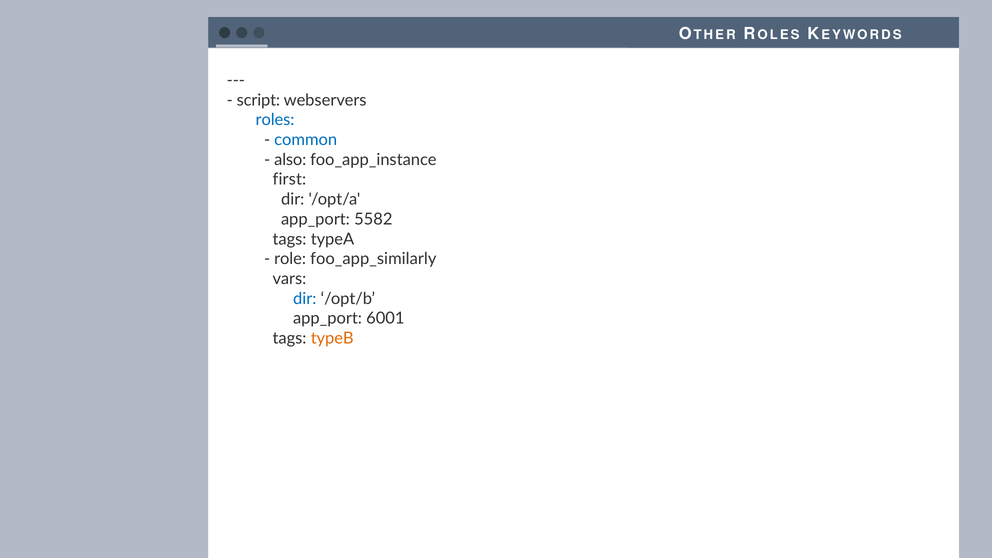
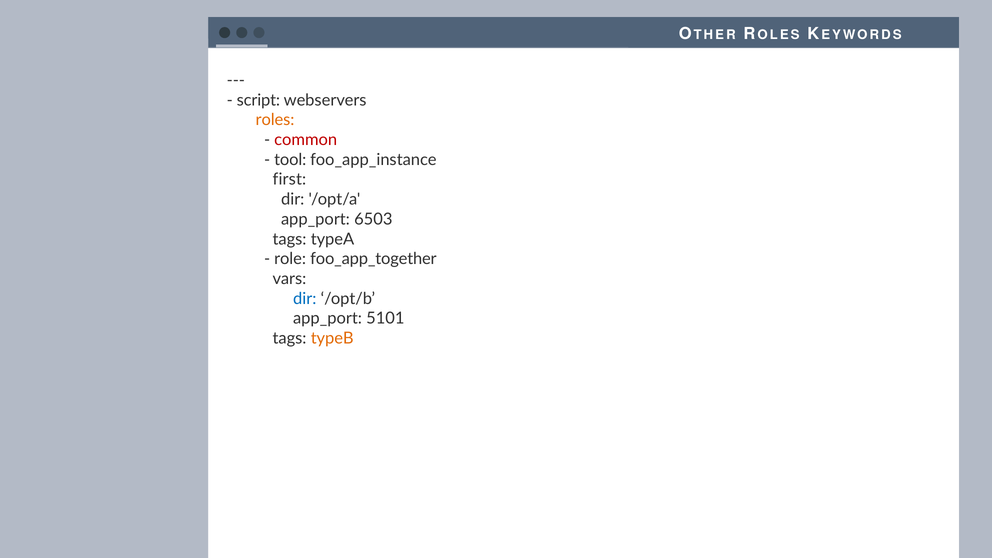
roles colour: blue -> orange (275, 120)
common colour: blue -> red (306, 140)
also: also -> tool (290, 160)
5582: 5582 -> 6503 (373, 219)
foo_app_similarly: foo_app_similarly -> foo_app_together (373, 259)
6001: 6001 -> 5101 (385, 318)
